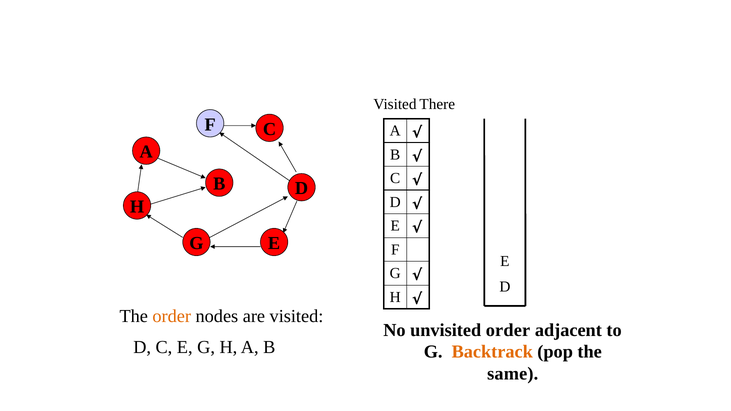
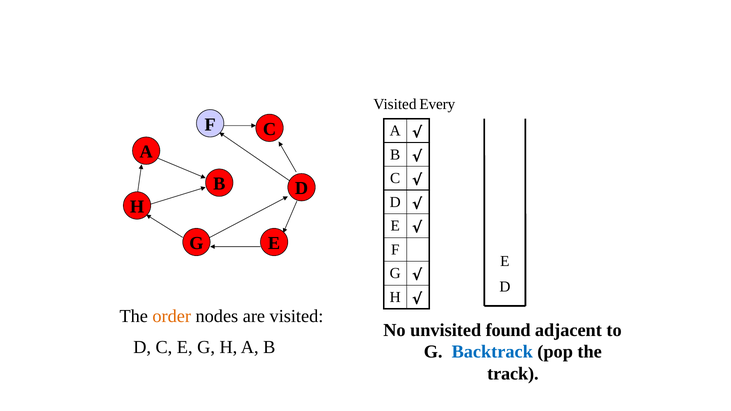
There: There -> Every (437, 104)
unvisited order: order -> found (508, 330)
Backtrack colour: orange -> blue (492, 352)
same: same -> track (513, 374)
